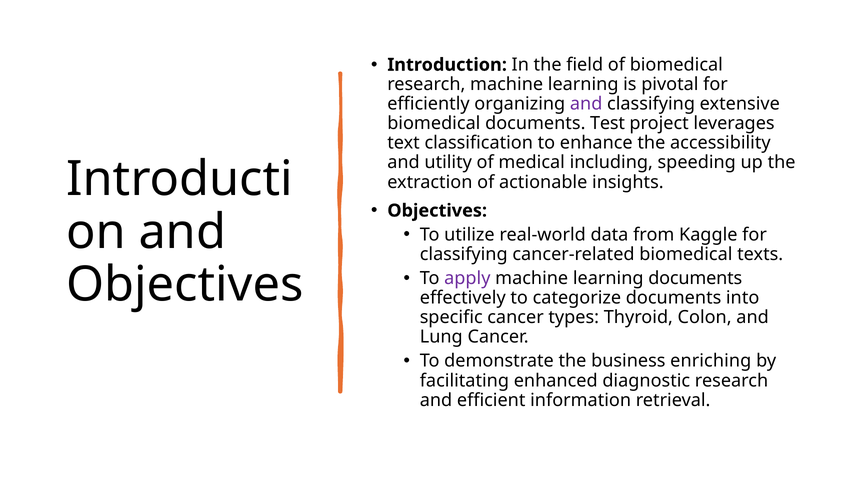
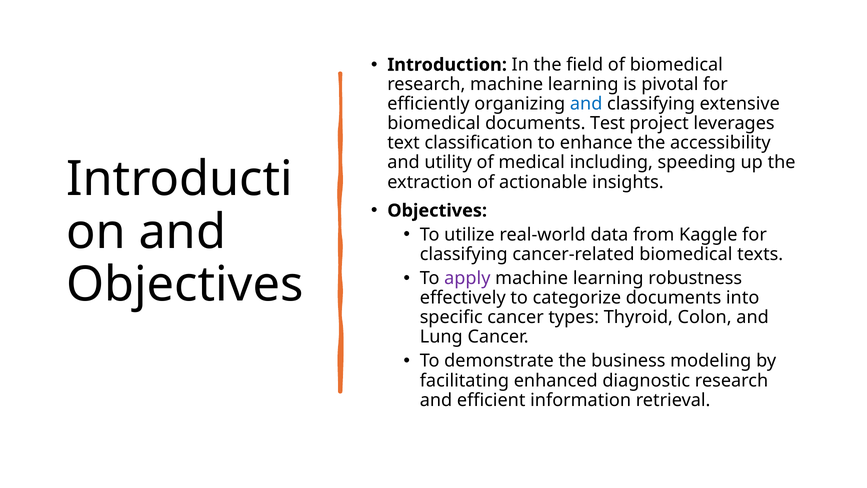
and colour: purple -> blue (586, 104)
learning documents: documents -> robustness (695, 278)
enriching: enriching -> modeling (711, 361)
